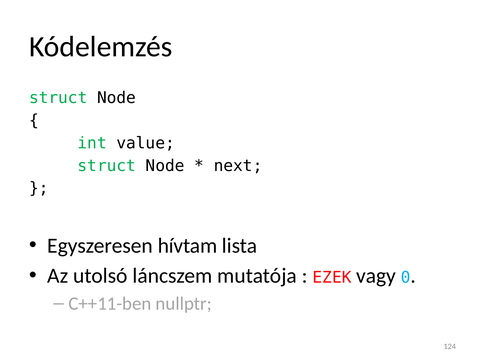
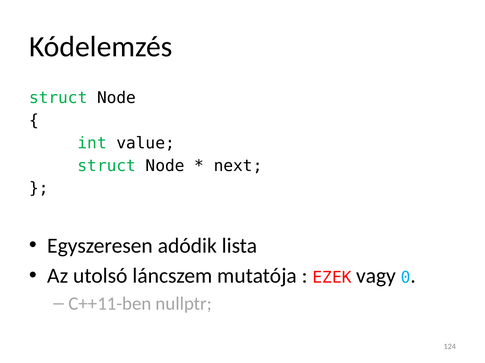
hívtam: hívtam -> adódik (187, 246)
